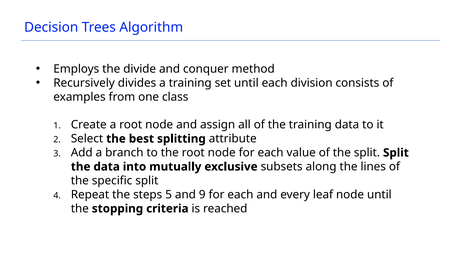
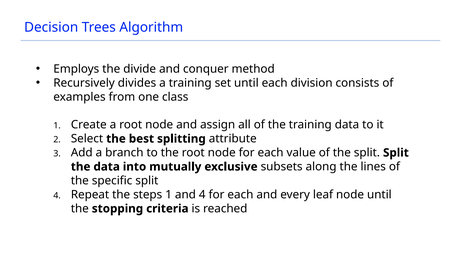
steps 5: 5 -> 1 (169, 195)
and 9: 9 -> 4 (202, 195)
